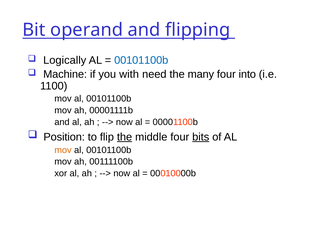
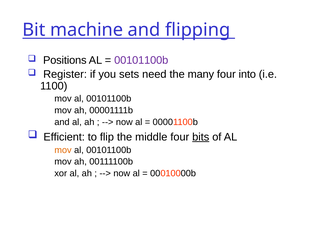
operand: operand -> machine (87, 30)
Logically: Logically -> Positions (65, 60)
00101100b colour: blue -> purple (141, 60)
Machine: Machine -> Register (65, 74)
with: with -> sets (129, 74)
Position: Position -> Efficient (64, 137)
the underline: present -> none (125, 137)
